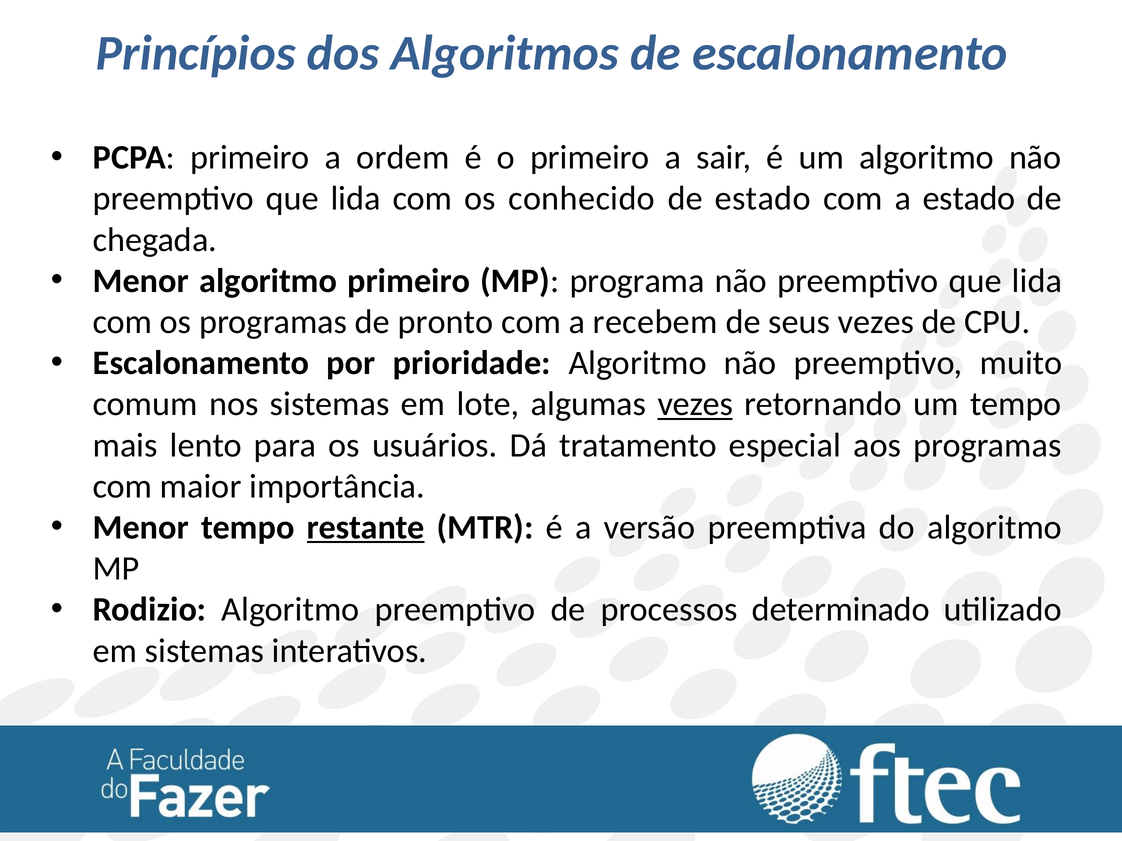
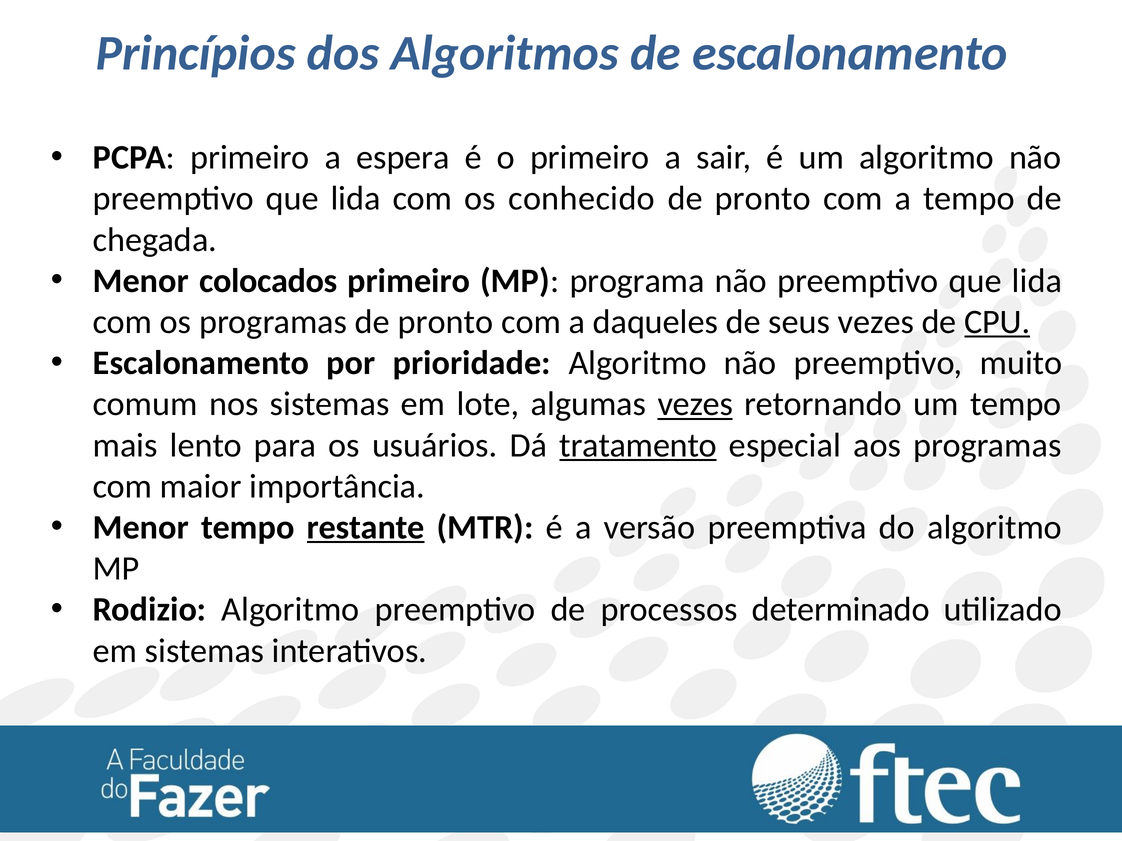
ordem: ordem -> espera (403, 158)
estado: estado -> pronto (763, 199)
a estado: estado -> tempo (969, 199)
Menor algoritmo: algoritmo -> colocados (268, 281)
recebem: recebem -> daqueles (655, 322)
CPU underline: none -> present (997, 322)
tratamento underline: none -> present (638, 446)
